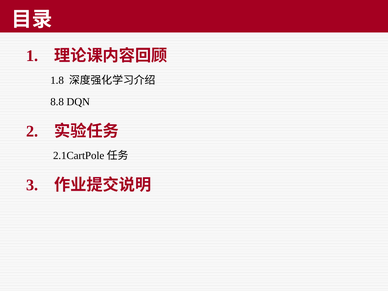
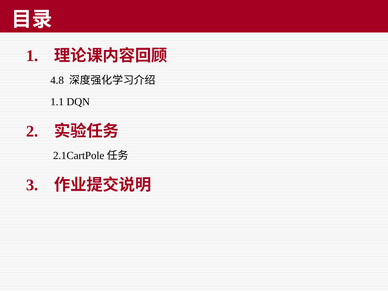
1.8: 1.8 -> 4.8 (57, 80)
8.8: 8.8 -> 1.1 (57, 102)
